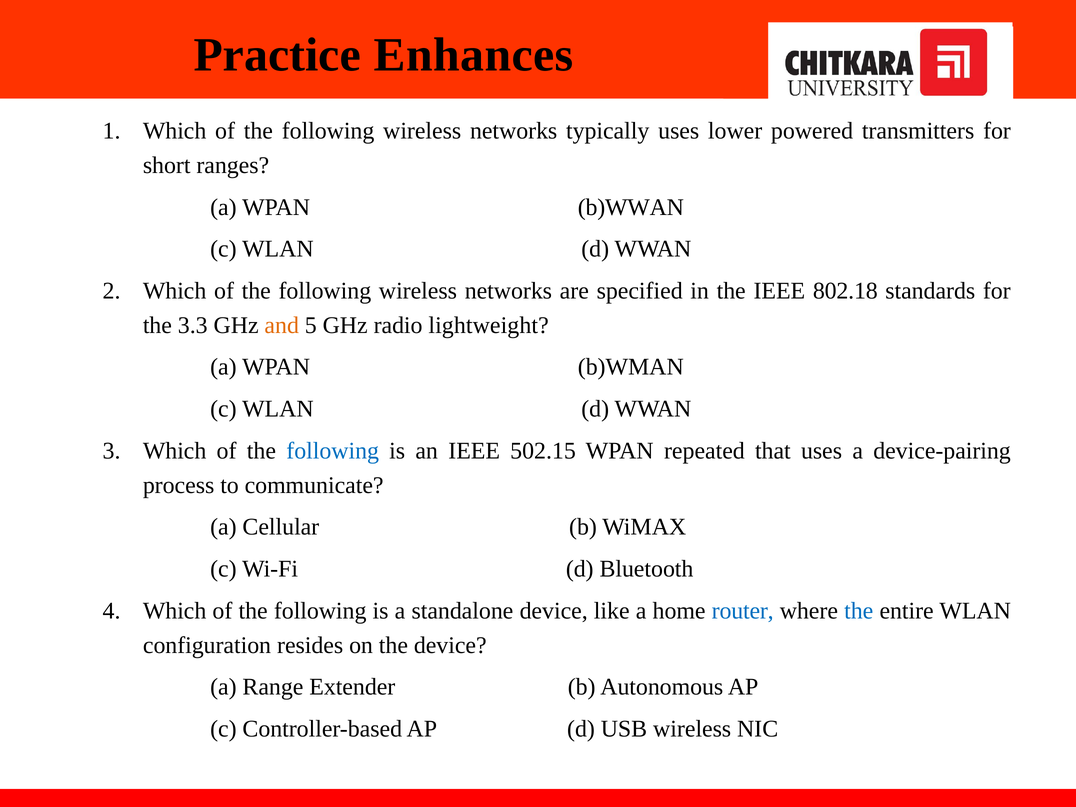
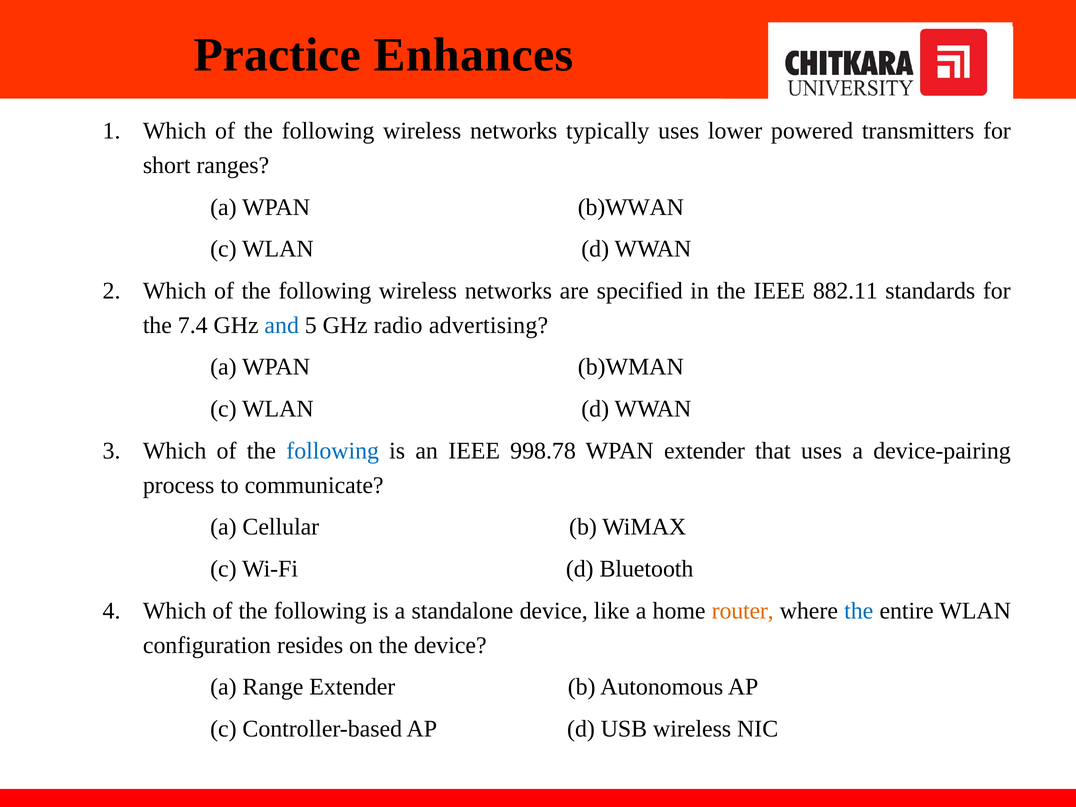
802.18: 802.18 -> 882.11 (845, 291)
3.3: 3.3 -> 7.4 (193, 325)
and colour: orange -> blue (282, 325)
lightweight: lightweight -> advertising (489, 325)
502.15: 502.15 -> 998.78 (543, 451)
WPAN repeated: repeated -> extender (704, 451)
router colour: blue -> orange (743, 611)
